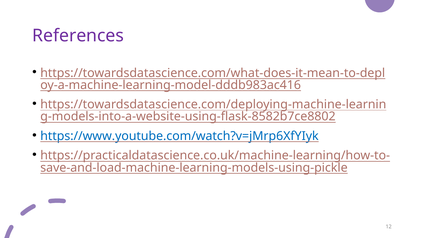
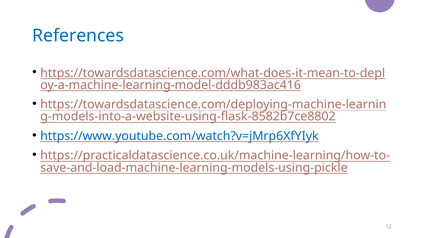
References colour: purple -> blue (78, 36)
